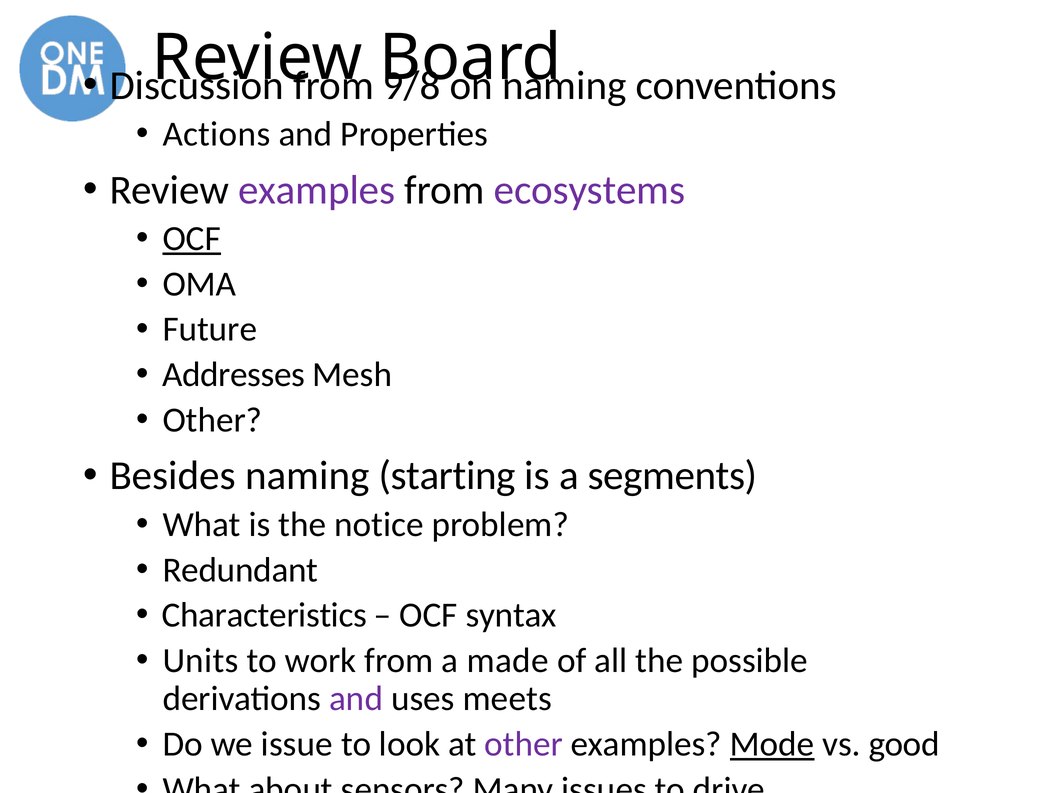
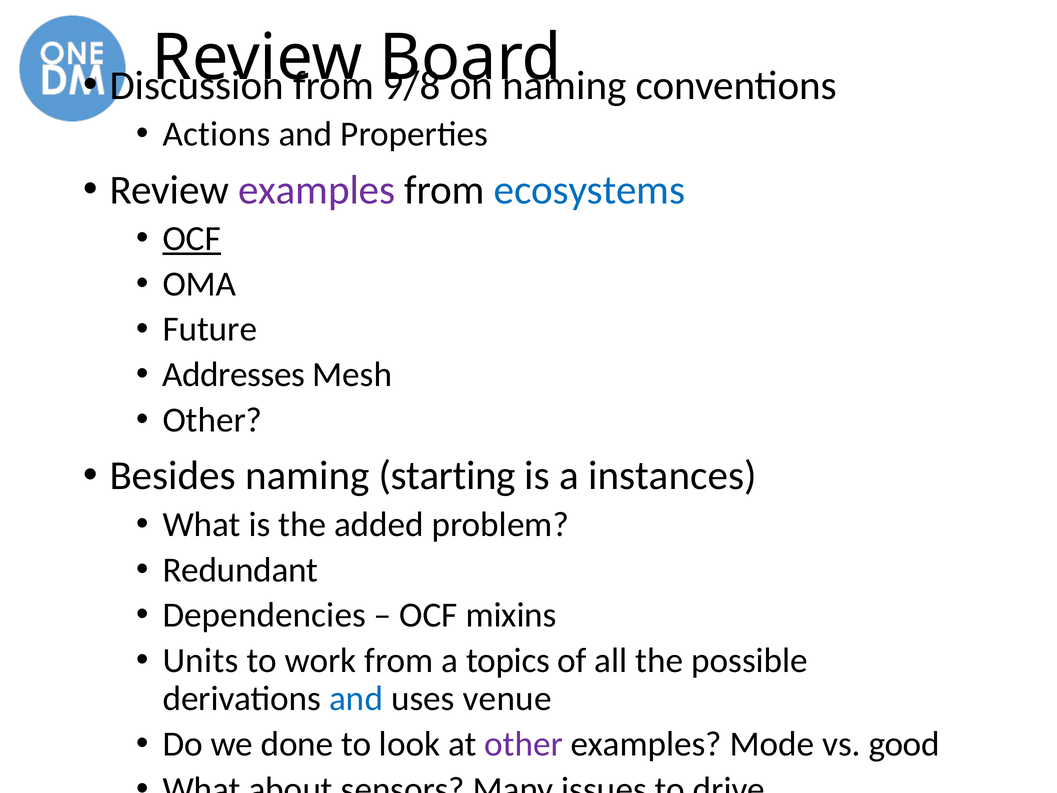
ecosystems colour: purple -> blue (590, 190)
segments: segments -> instances (672, 476)
notice: notice -> added (379, 524)
Characteristics: Characteristics -> Dependencies (264, 615)
syntax: syntax -> mixins (511, 615)
made: made -> topics (508, 660)
and colour: purple -> blue (356, 698)
meets: meets -> venue (507, 698)
issue: issue -> done (297, 744)
Mode underline: present -> none (772, 744)
